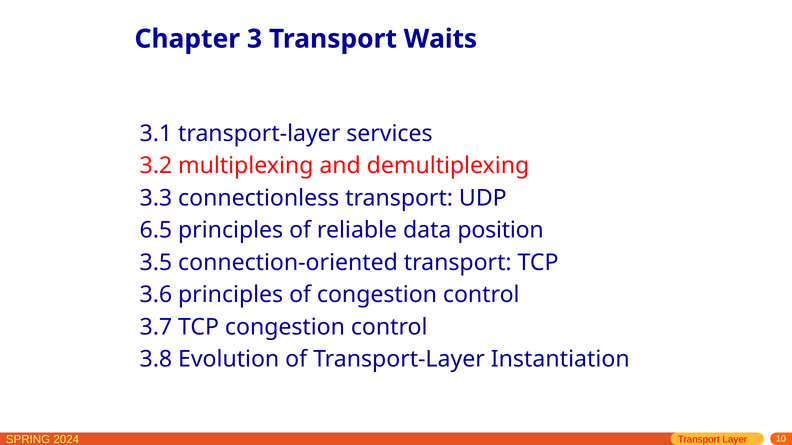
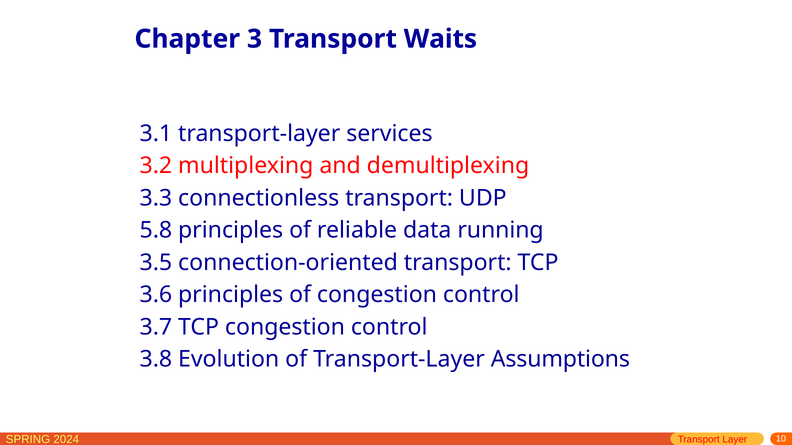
6.5: 6.5 -> 5.8 (156, 230)
position: position -> running (501, 230)
Instantiation: Instantiation -> Assumptions (560, 360)
